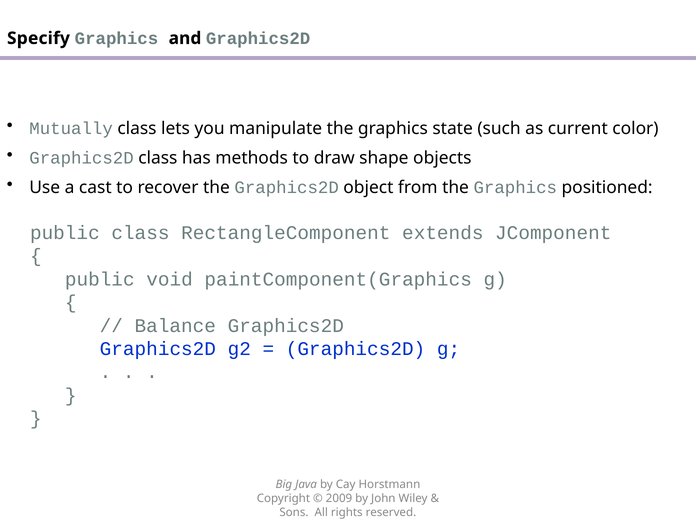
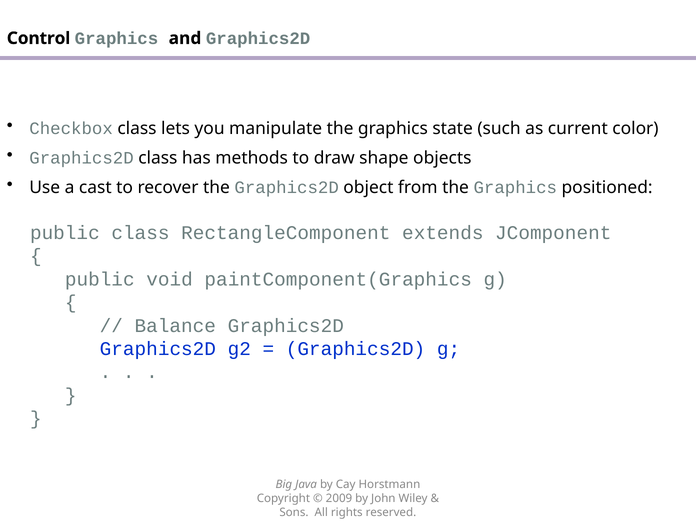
Specify: Specify -> Control (39, 38)
Mutually: Mutually -> Checkbox (71, 128)
